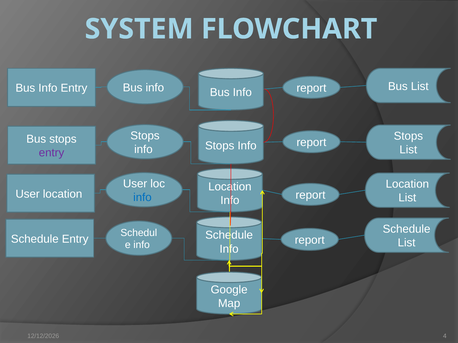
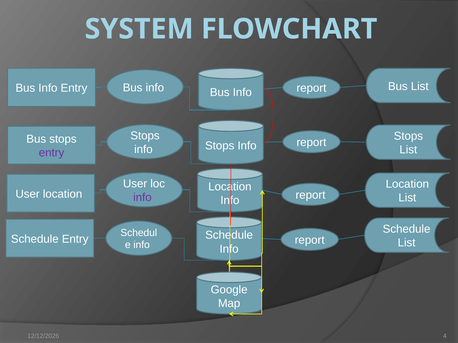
info colour: blue -> purple (142, 198)
